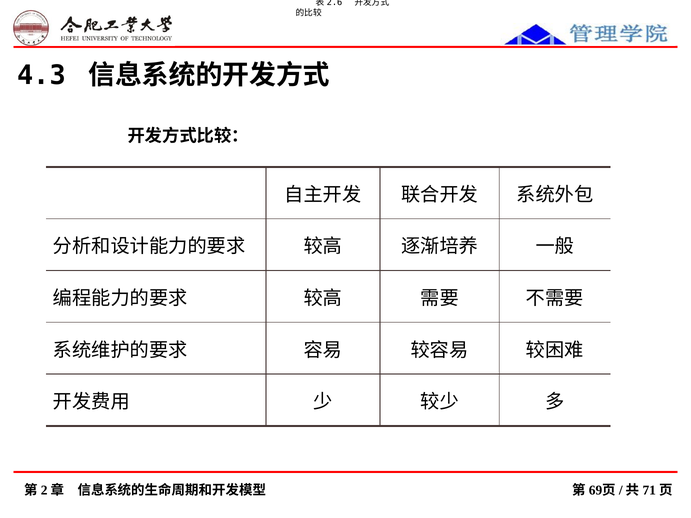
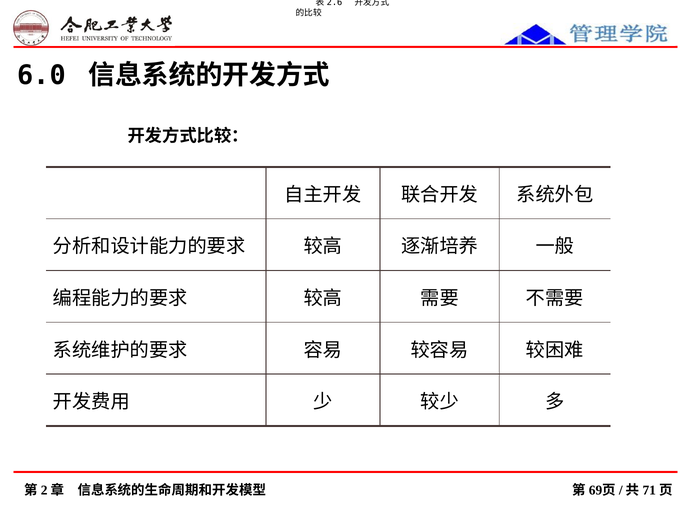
4.3: 4.3 -> 6.0 (41, 76)
